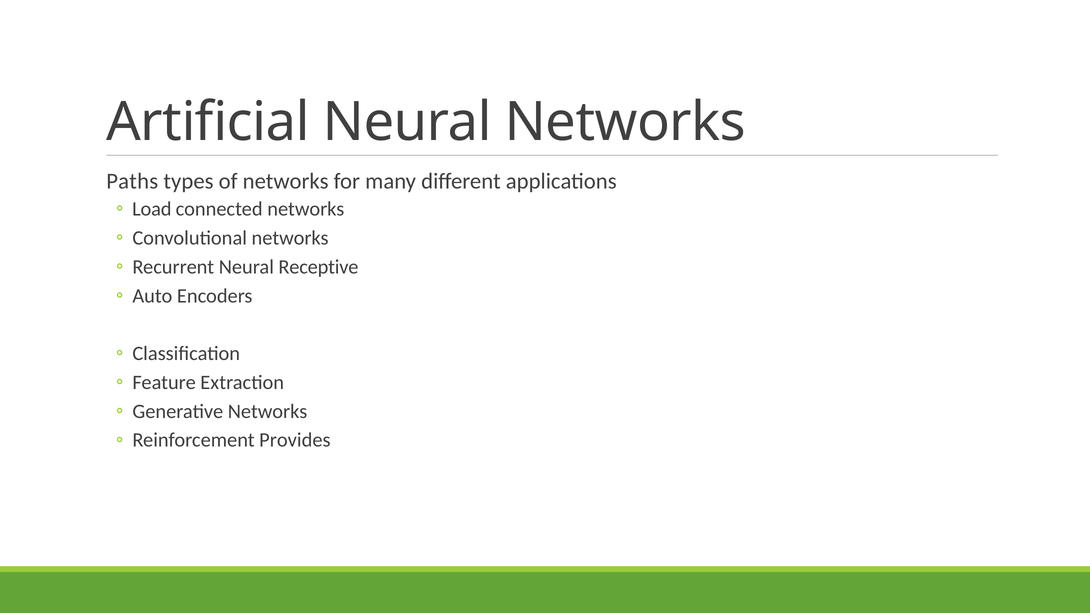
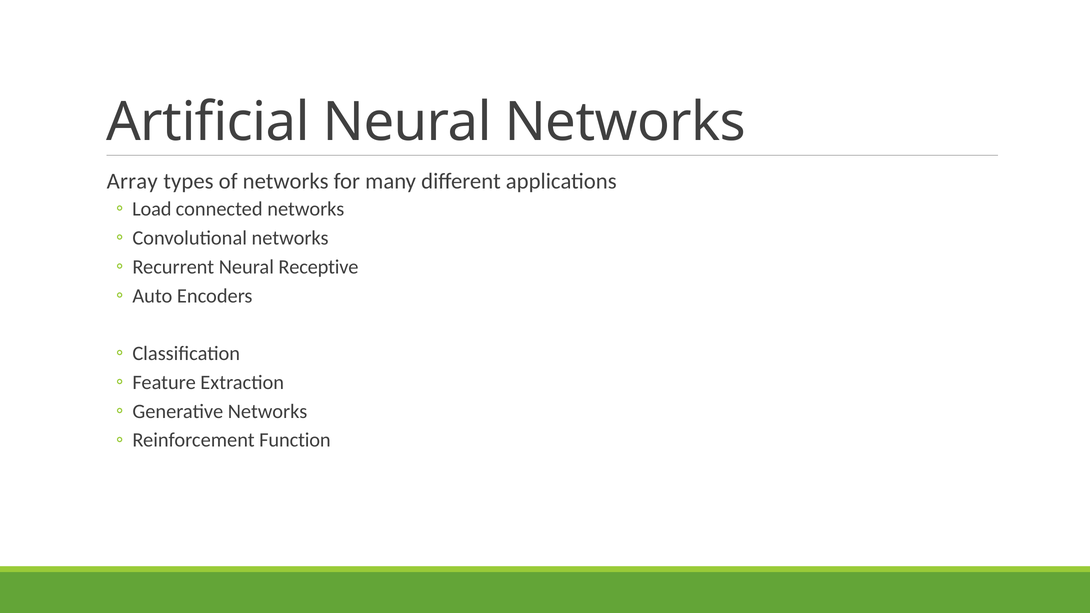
Paths: Paths -> Array (132, 181)
Provides: Provides -> Function (295, 440)
